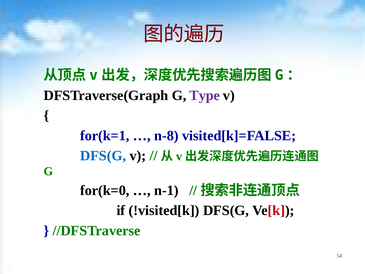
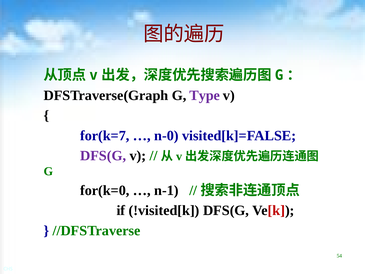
for(k=1: for(k=1 -> for(k=7 (105, 135)
n-8: n-8 -> n-0 (166, 135)
DFS(G colour: blue -> purple (103, 156)
